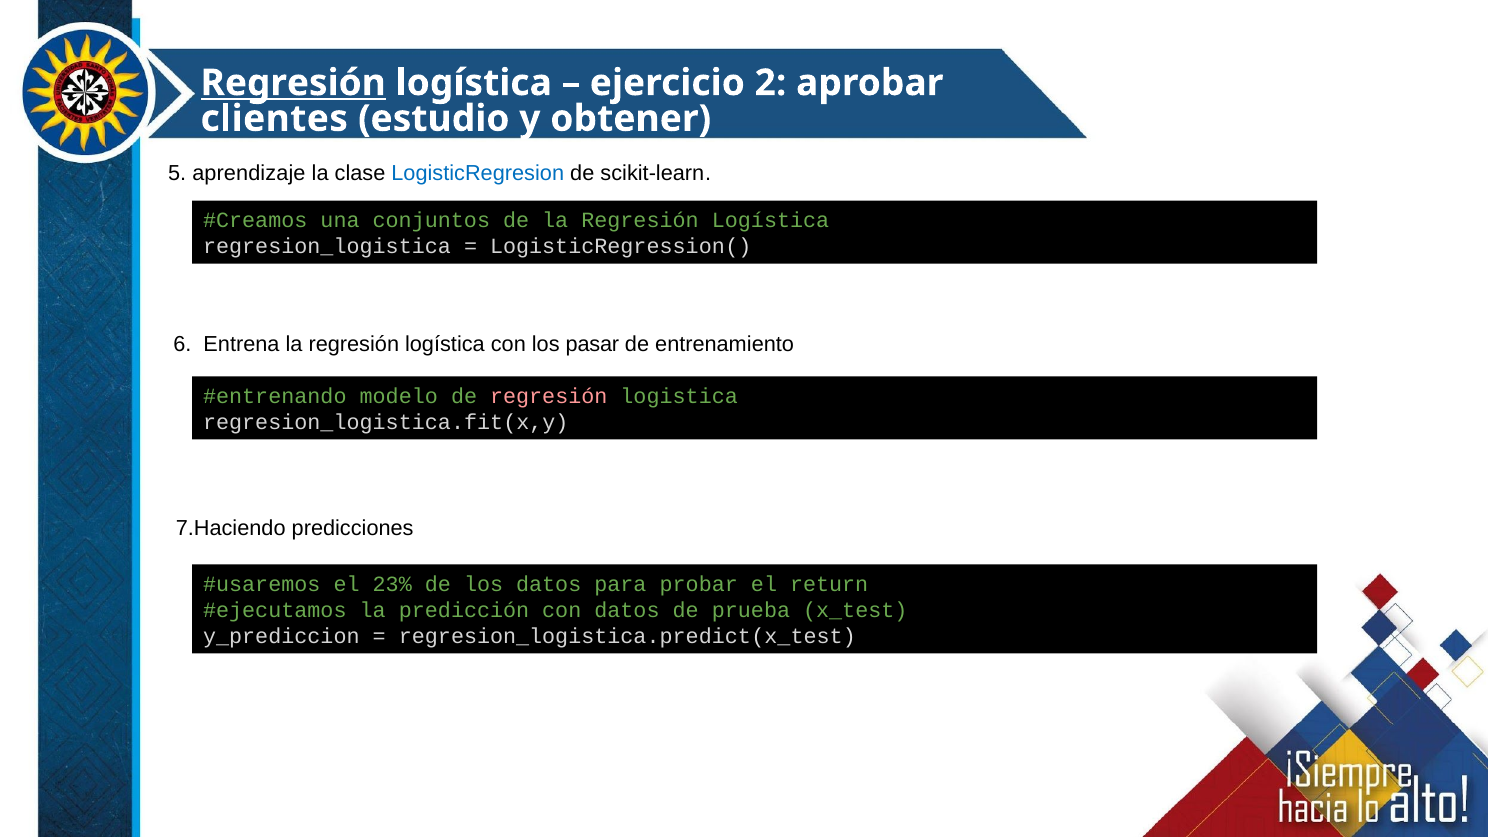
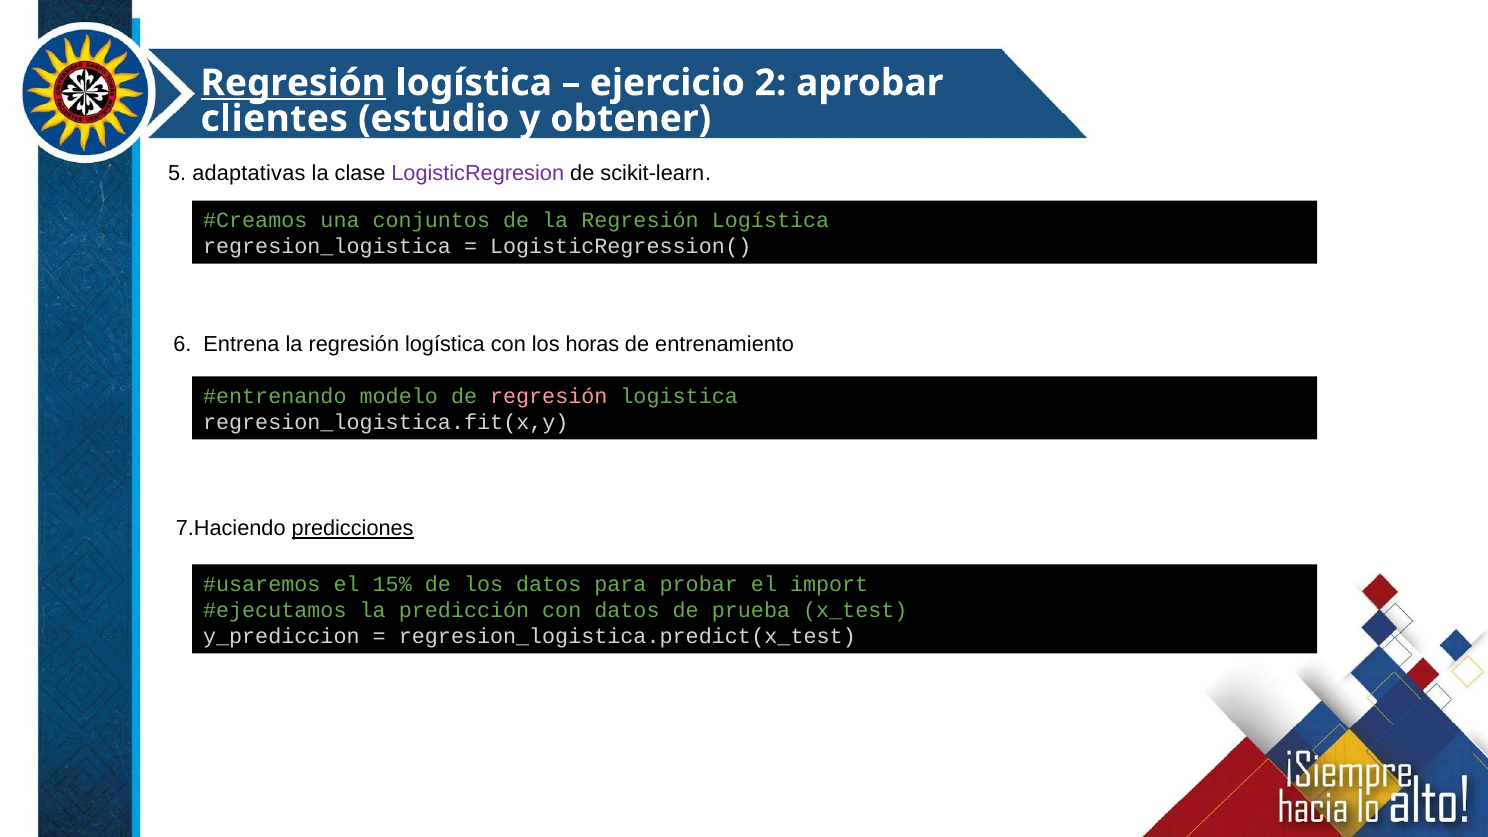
aprendizaje: aprendizaje -> adaptativas (249, 173)
LogisticRegresion colour: blue -> purple (478, 173)
pasar: pasar -> horas (592, 344)
predicciones underline: none -> present (353, 529)
23%: 23% -> 15% (392, 584)
return: return -> import (829, 584)
